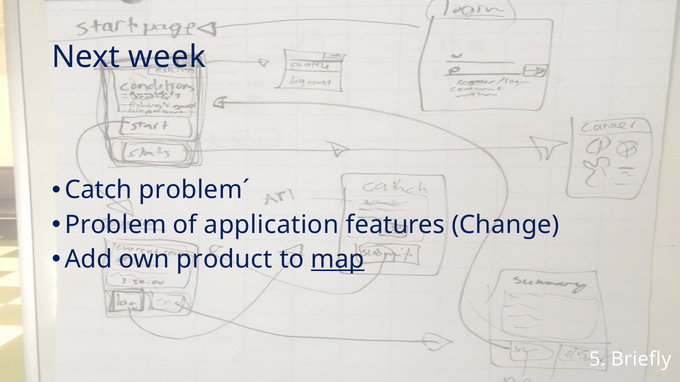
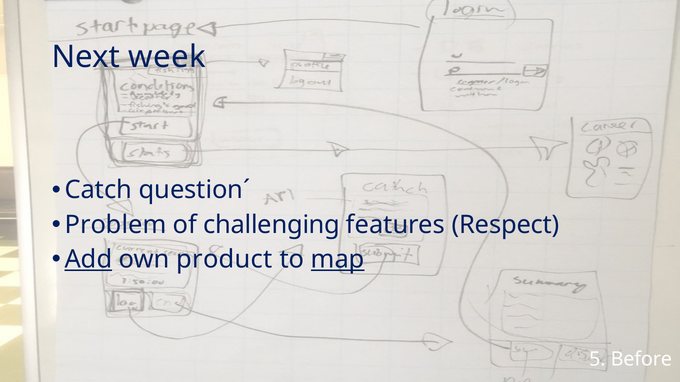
problem´: problem´ -> question´ (195, 190)
application: application -> challenging (272, 225)
Change: Change -> Respect (506, 225)
Add underline: none -> present (88, 260)
Briefly: Briefly -> Before (641, 360)
